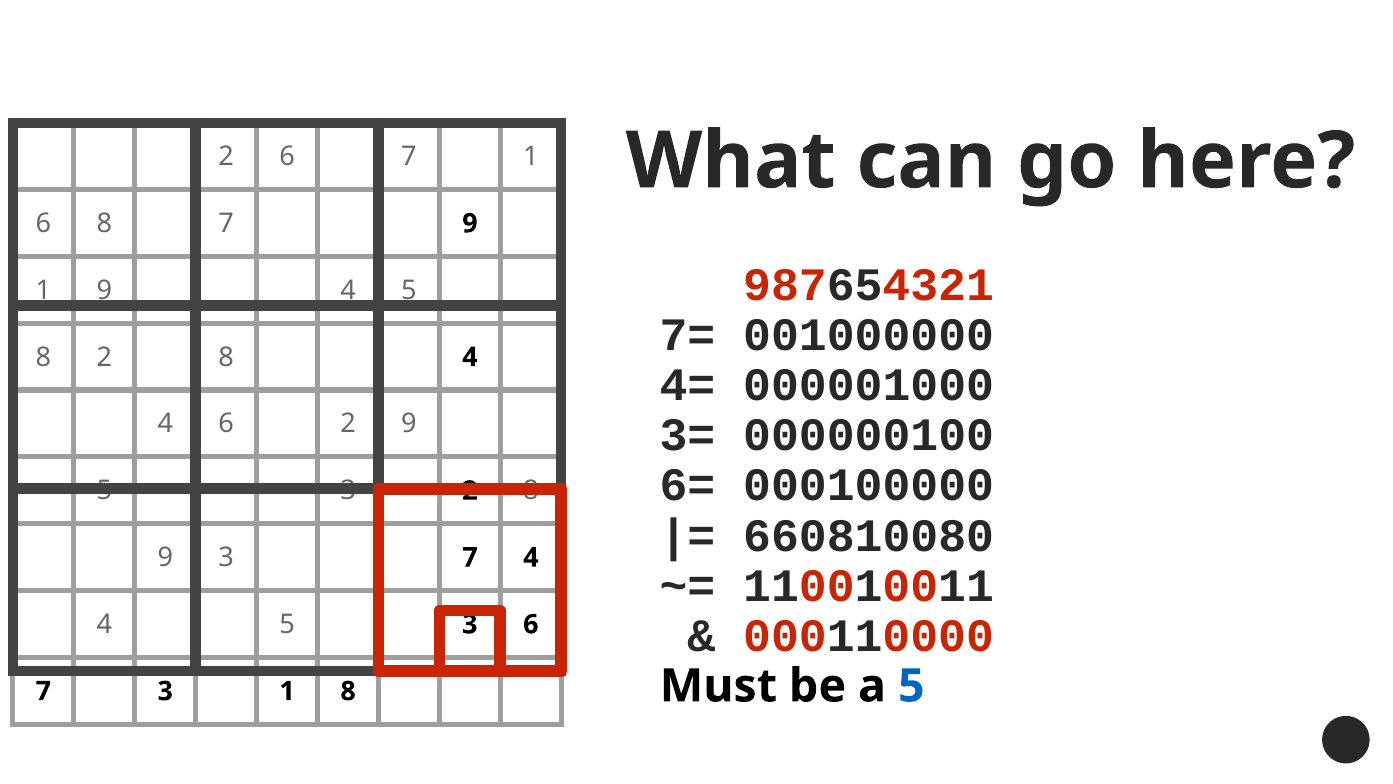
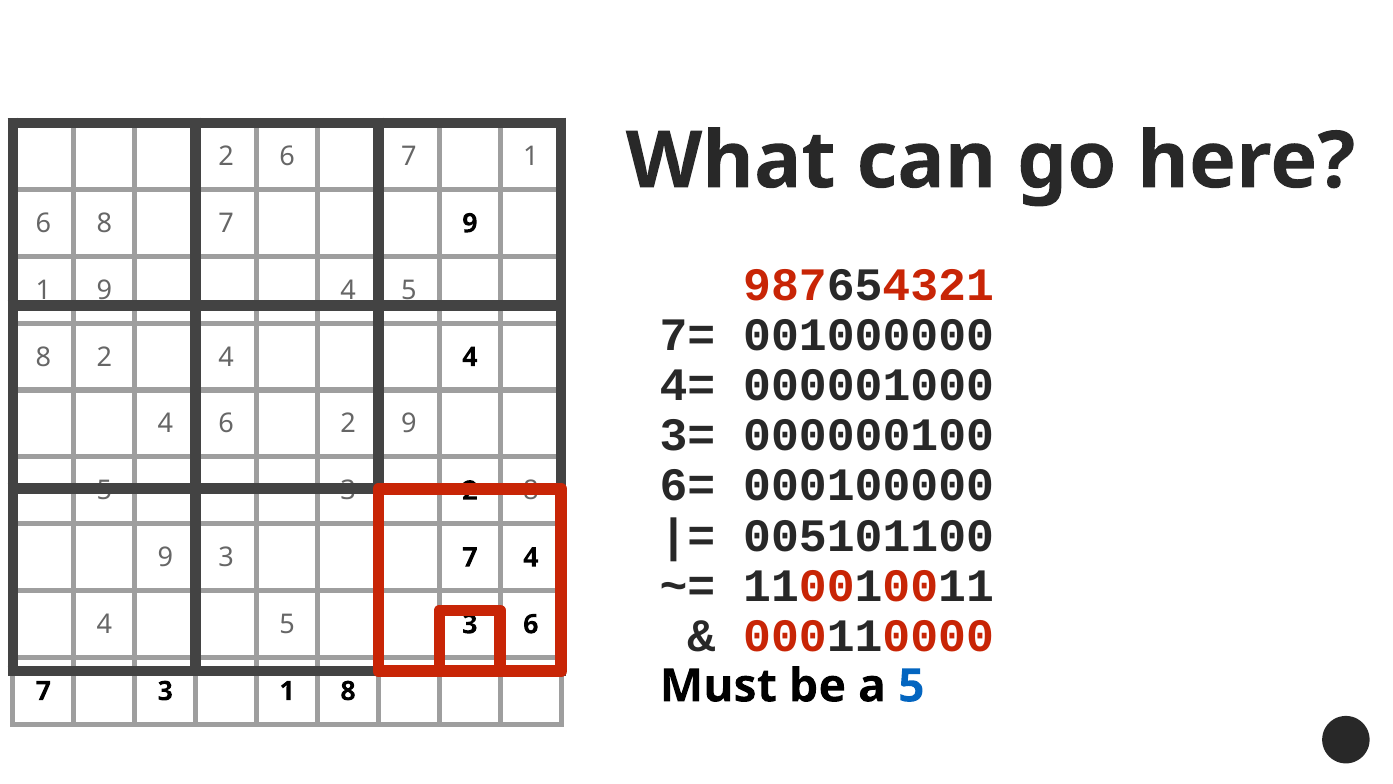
8 2 8: 8 -> 4 (226, 357)
660810080: 660810080 -> 005101100 (869, 535)
